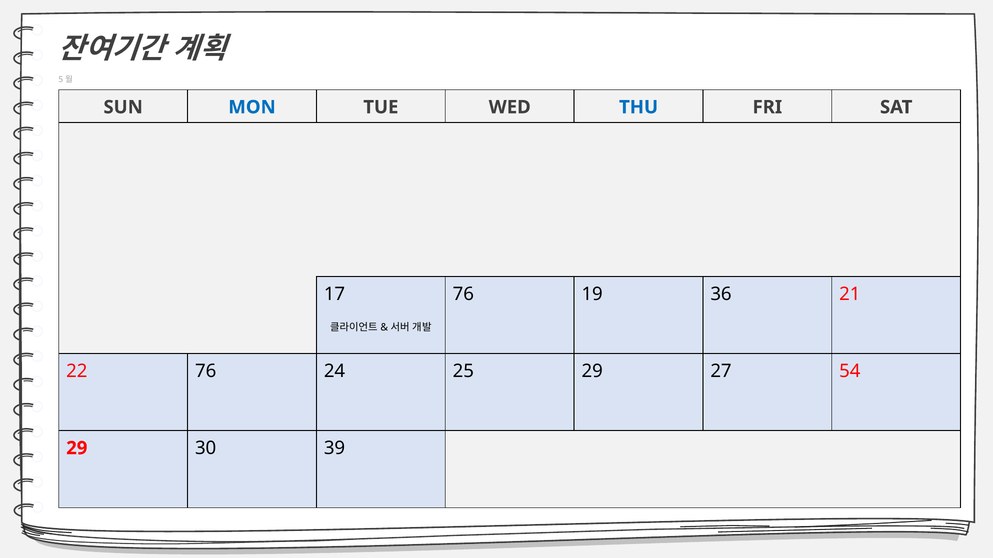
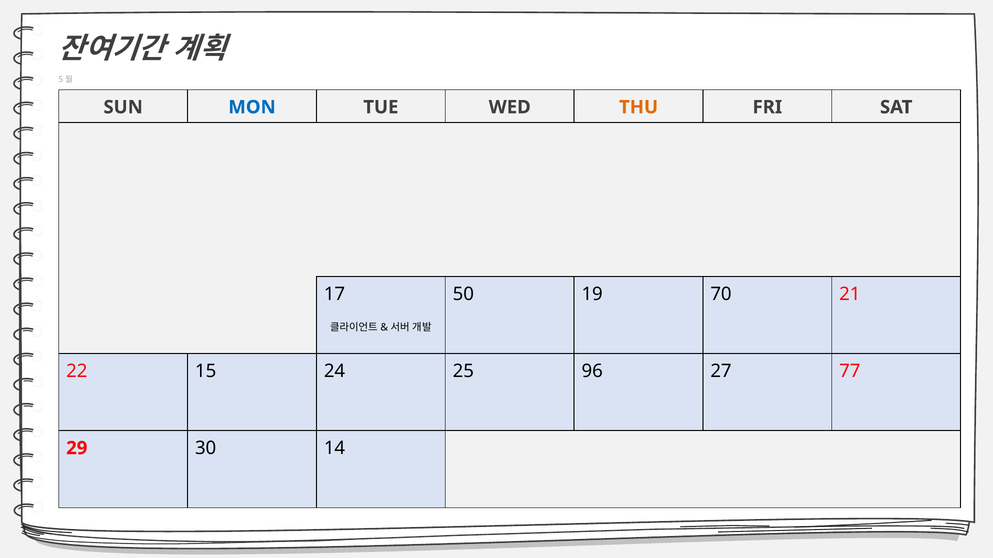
THU colour: blue -> orange (639, 107)
17 76: 76 -> 50 (463, 294)
36: 36 -> 70 (721, 294)
22 76: 76 -> 15 (206, 371)
25 29: 29 -> 96 (592, 371)
54: 54 -> 77 (850, 371)
39: 39 -> 14 (335, 449)
